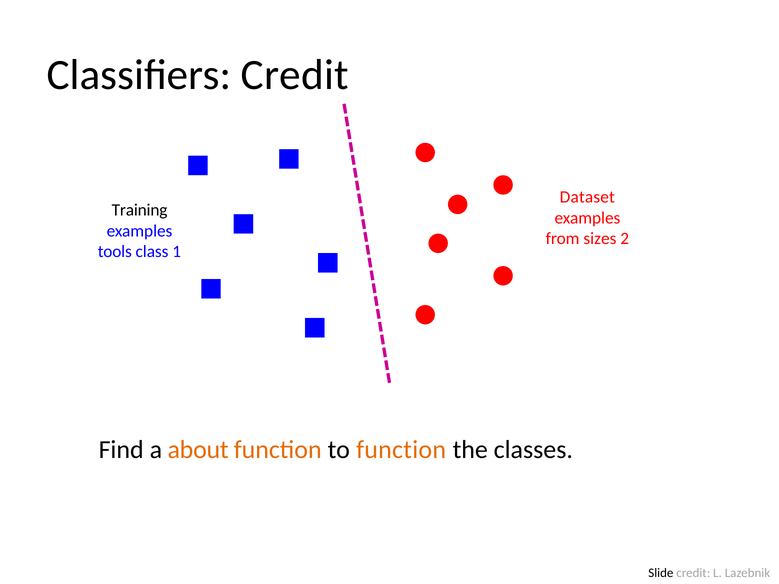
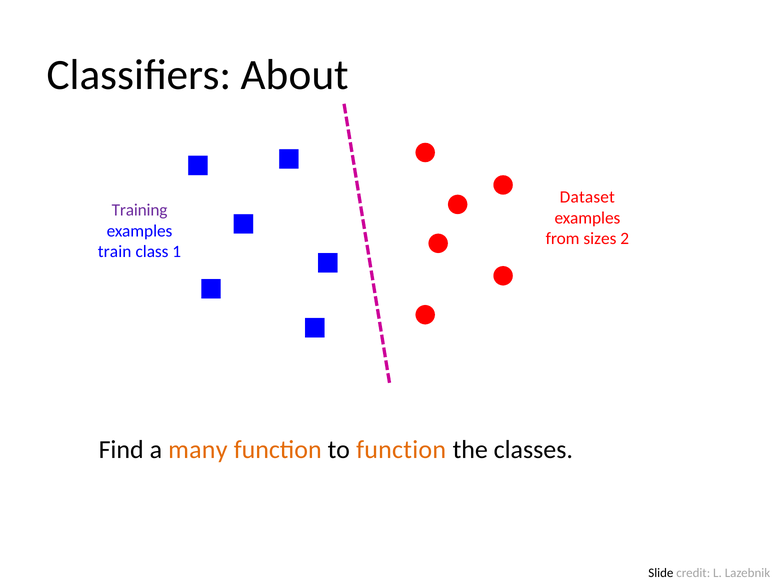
Classifiers Credit: Credit -> About (295, 75)
Training colour: black -> purple (140, 210)
tools: tools -> train (115, 252)
about: about -> many (198, 450)
